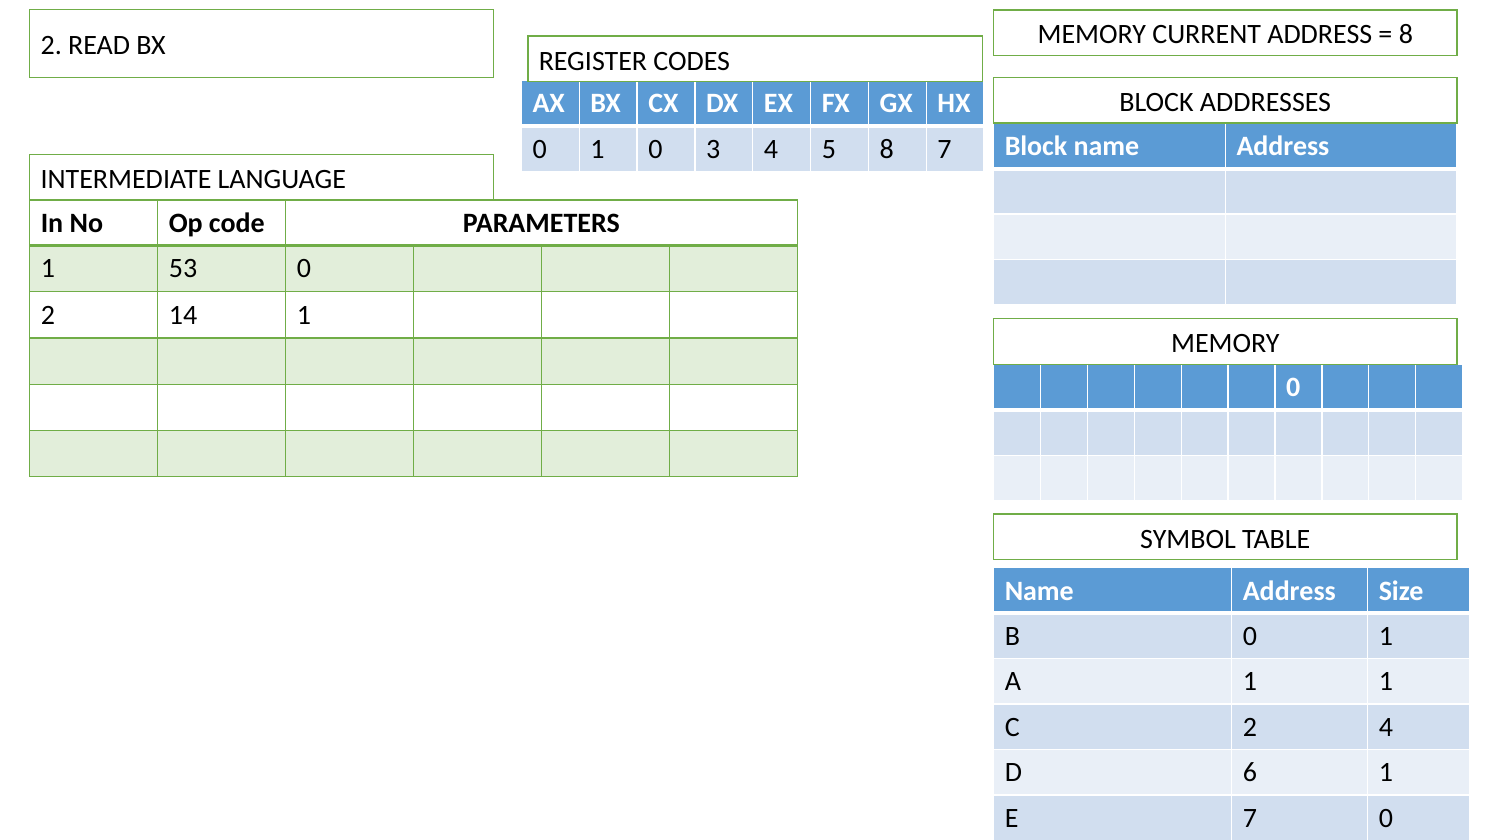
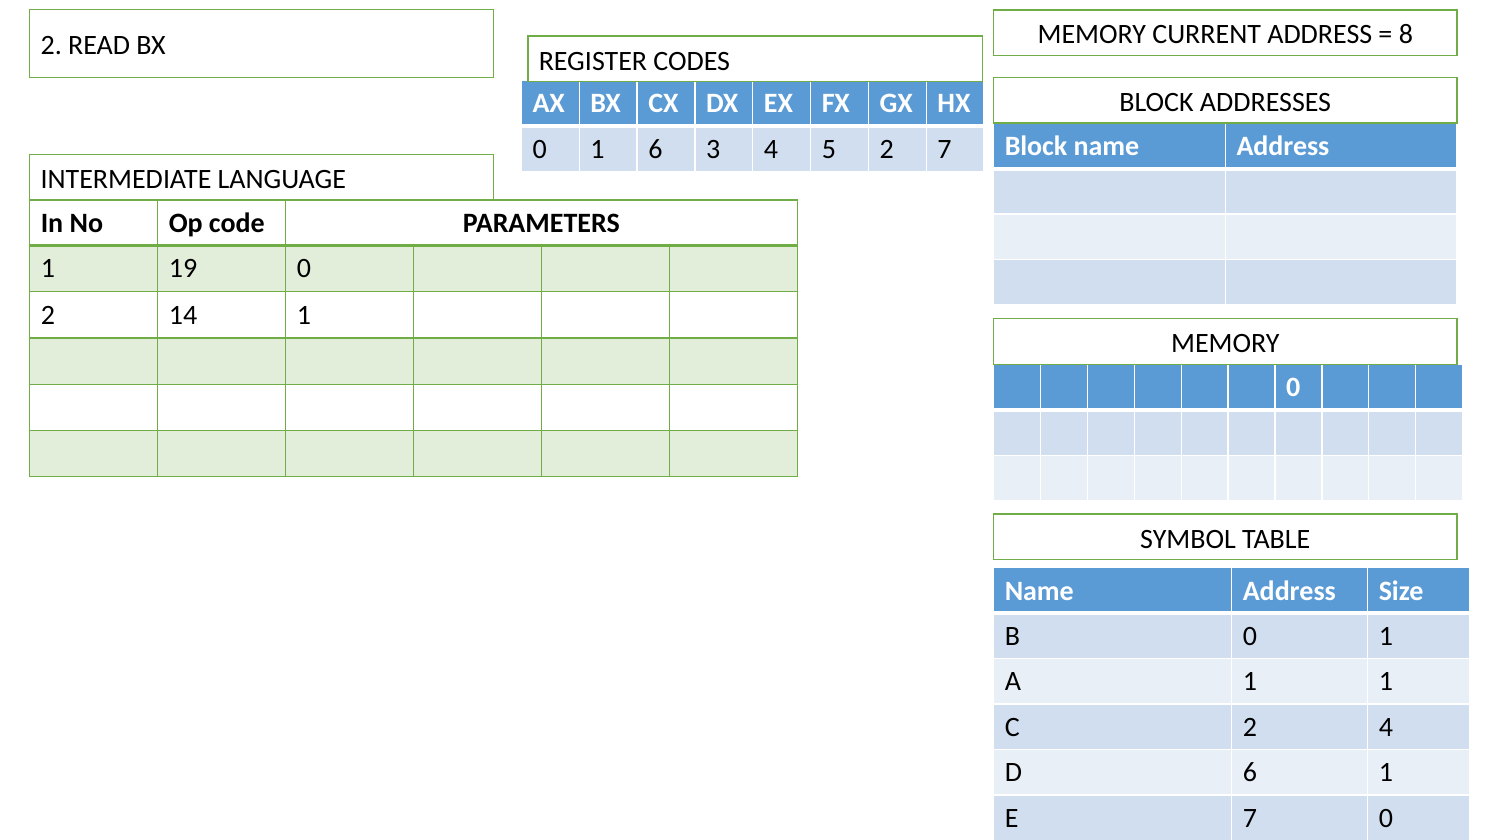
1 0: 0 -> 6 (655, 149)
5 8: 8 -> 2 (887, 149)
53: 53 -> 19 (183, 268)
